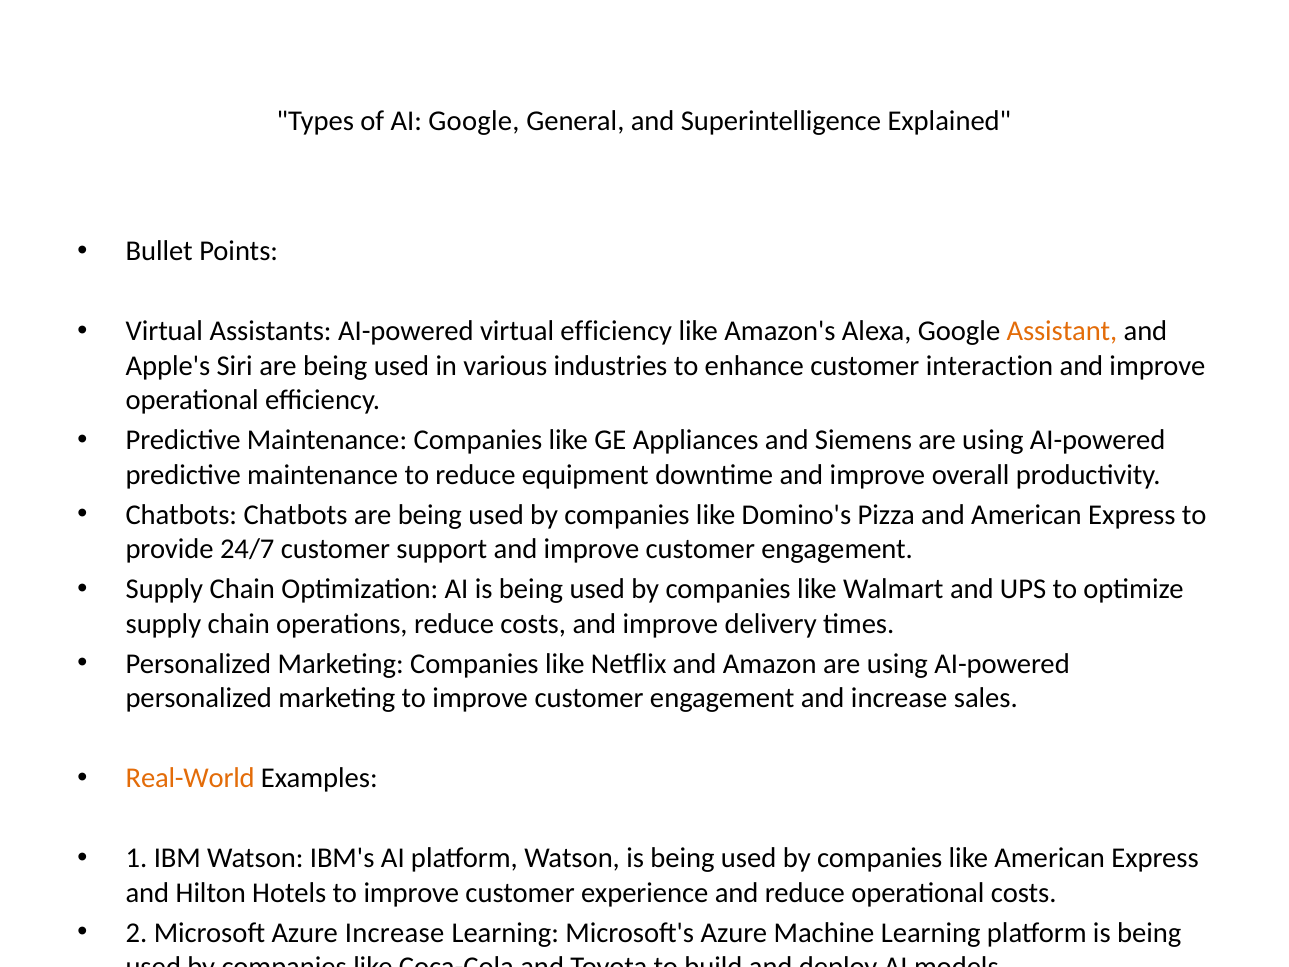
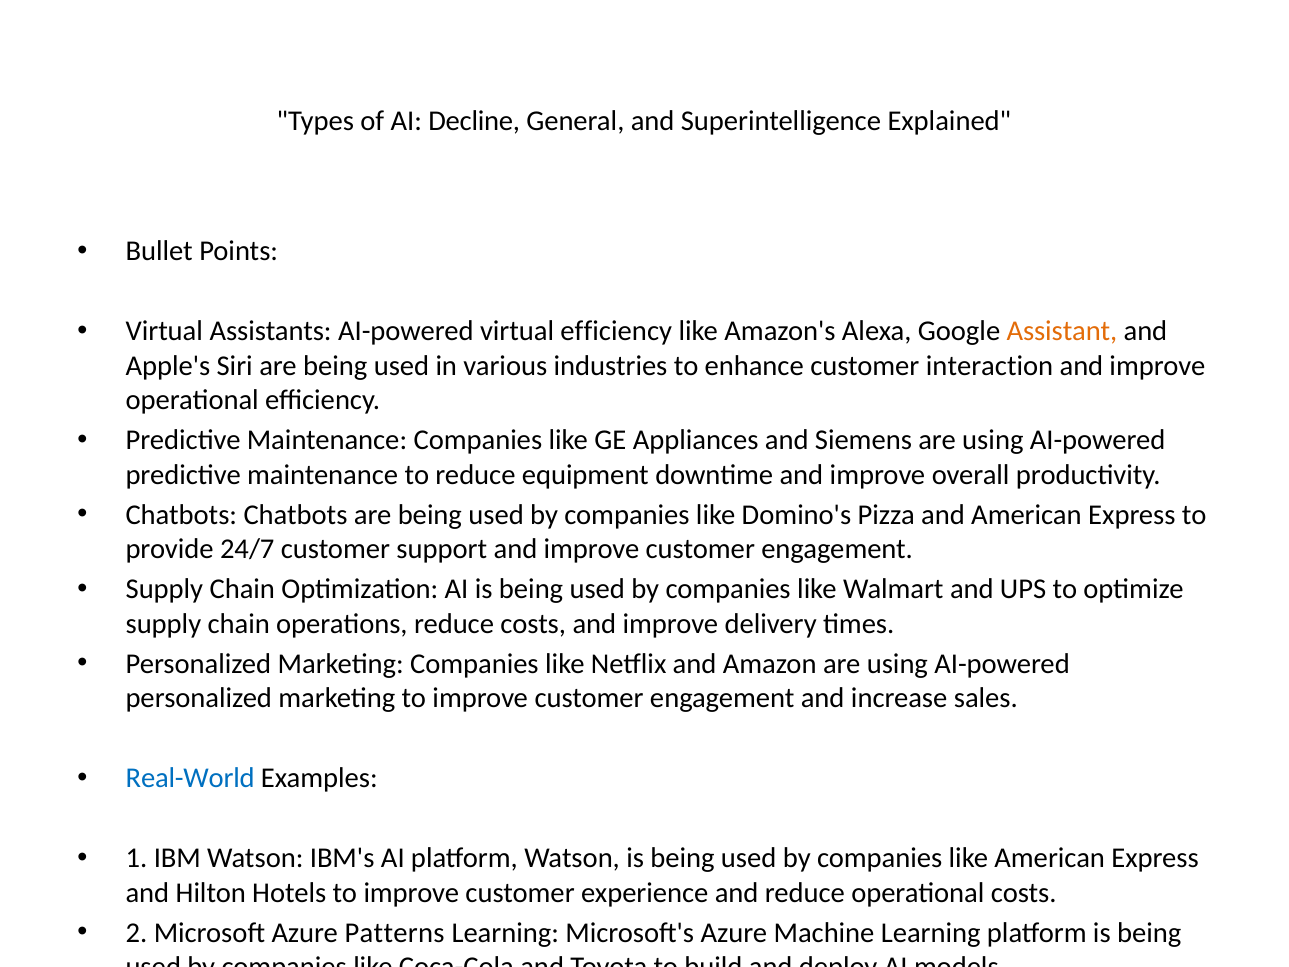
AI Google: Google -> Decline (474, 121)
Real-World colour: orange -> blue (190, 778)
Azure Increase: Increase -> Patterns (395, 933)
